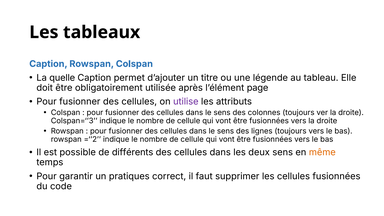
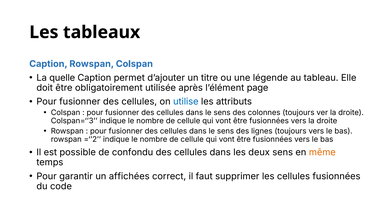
utilise colour: purple -> blue (186, 102)
différents: différents -> confondu (133, 152)
pratiques: pratiques -> affichées (129, 176)
